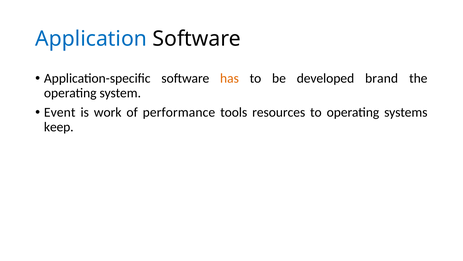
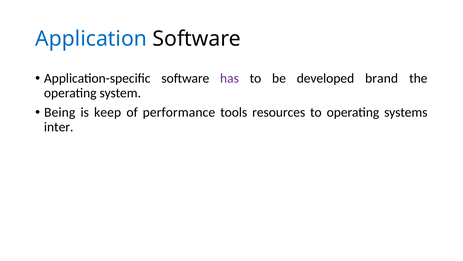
has colour: orange -> purple (229, 78)
Event: Event -> Being (60, 112)
work: work -> keep (108, 112)
keep: keep -> inter (59, 127)
